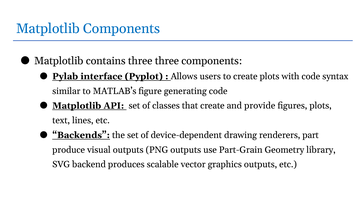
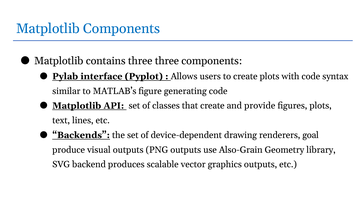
part: part -> goal (311, 135)
Part-Grain: Part-Grain -> Also-Grain (241, 150)
